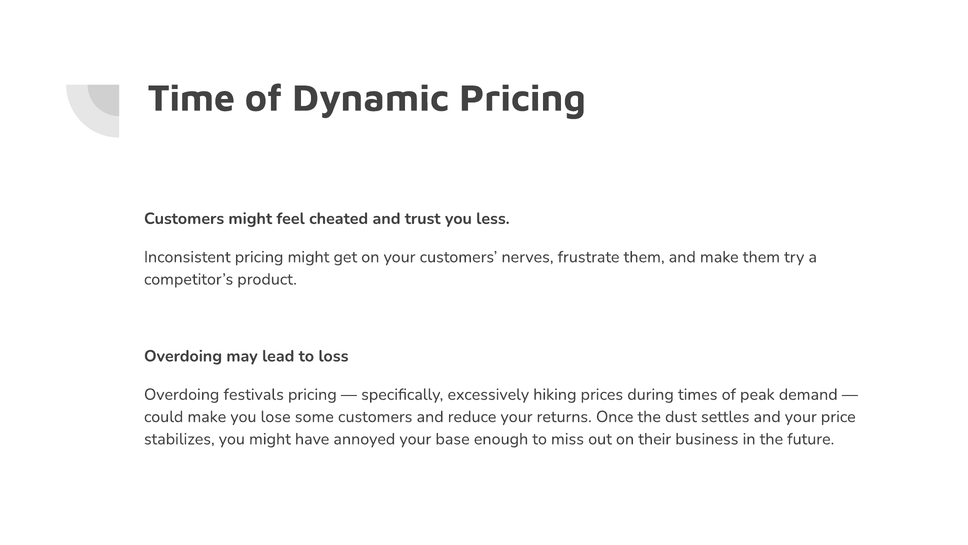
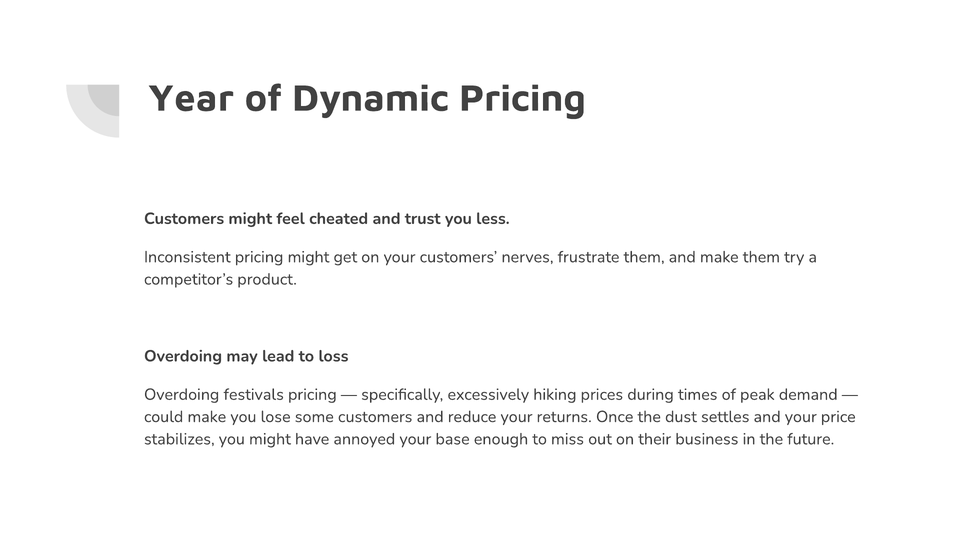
Time: Time -> Year (191, 98)
